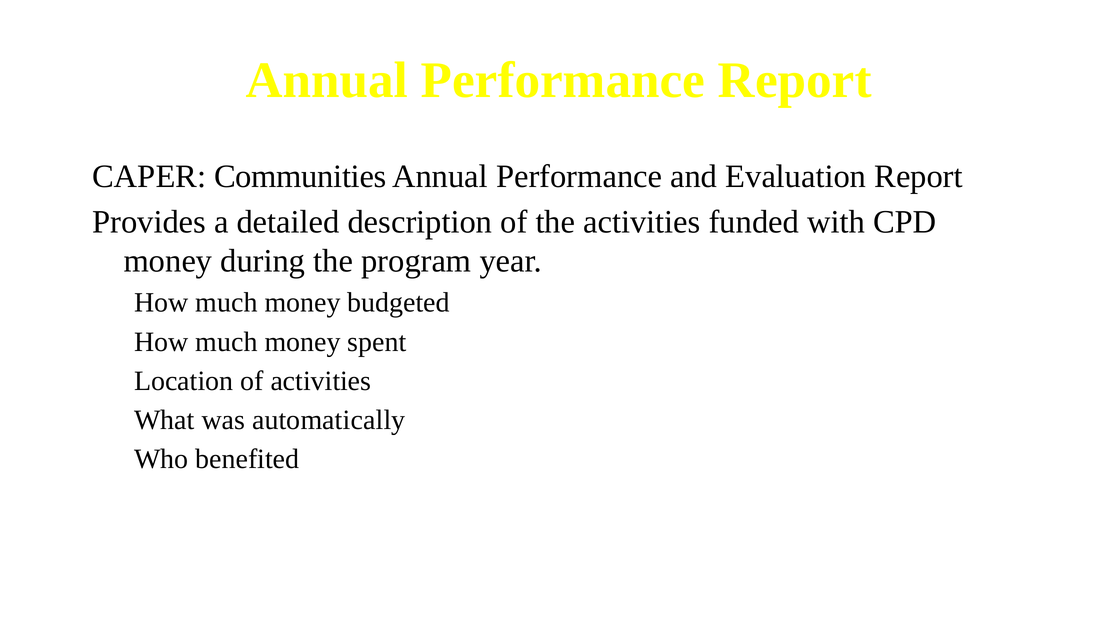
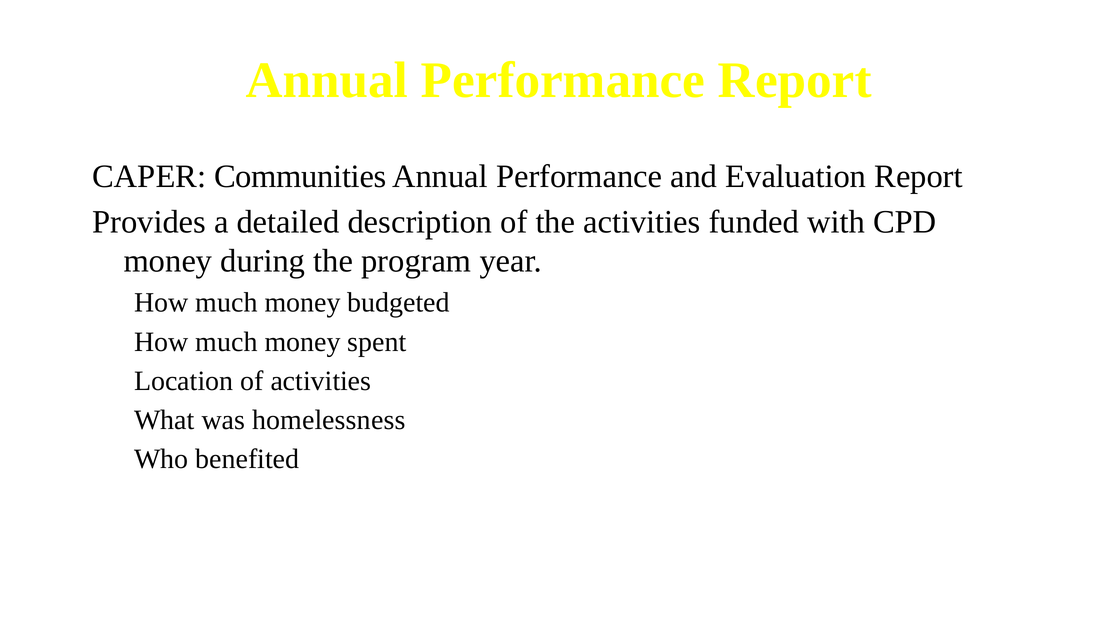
automatically: automatically -> homelessness (329, 420)
